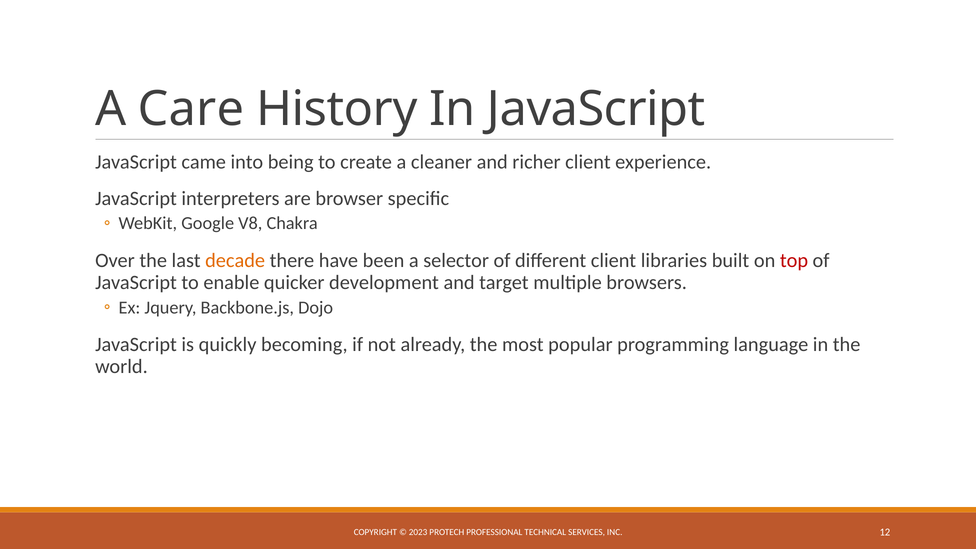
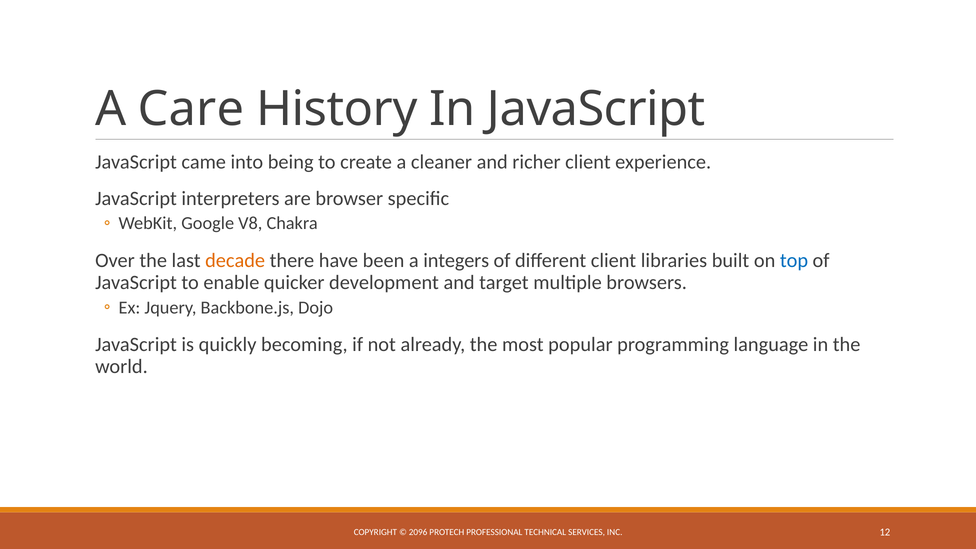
selector: selector -> integers (456, 261)
top colour: red -> blue (794, 261)
2023: 2023 -> 2096 (418, 532)
